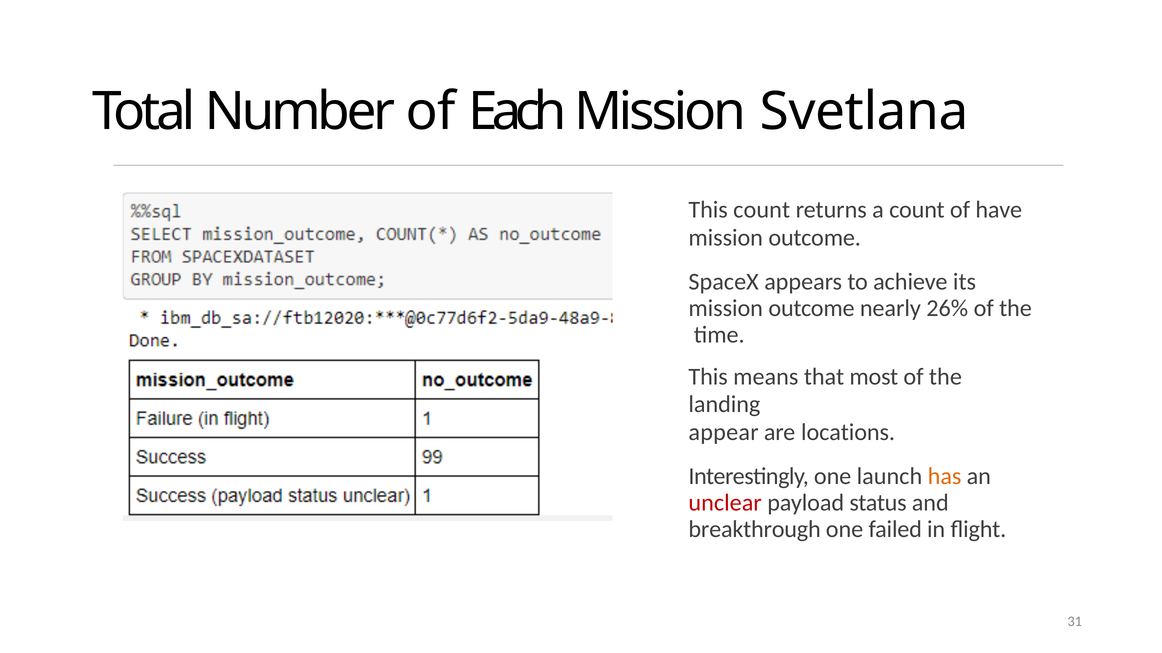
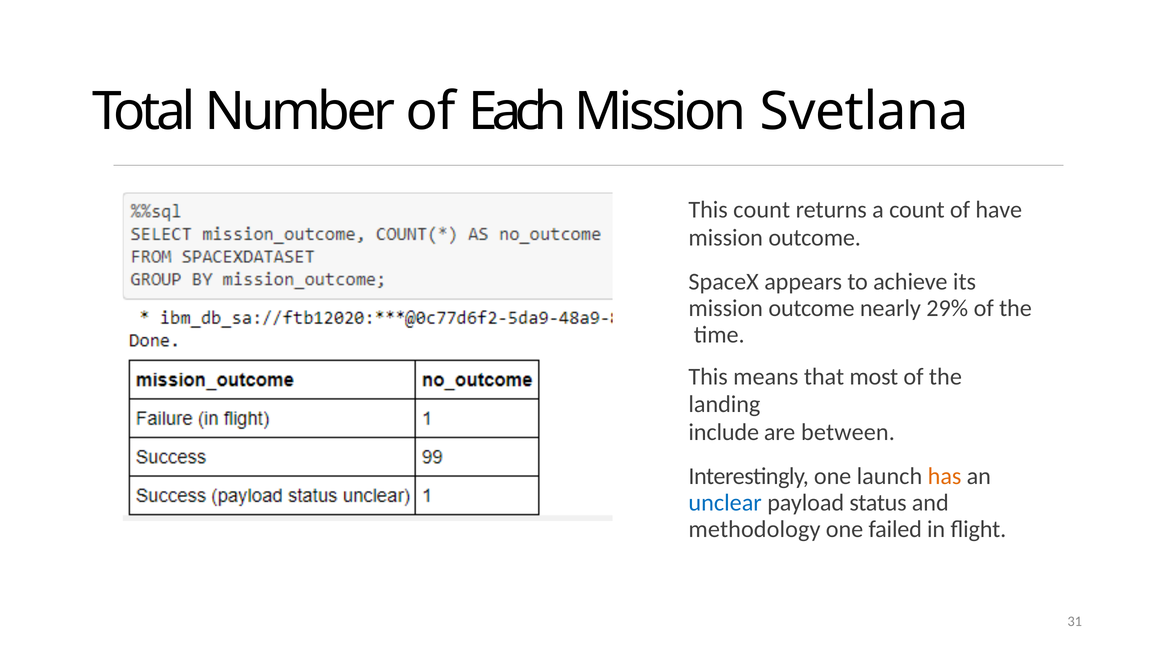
26%: 26% -> 29% (947, 308)
appear: appear -> include (724, 433)
locations: locations -> between (848, 433)
unclear colour: red -> blue (725, 503)
breakthrough: breakthrough -> methodology (754, 530)
